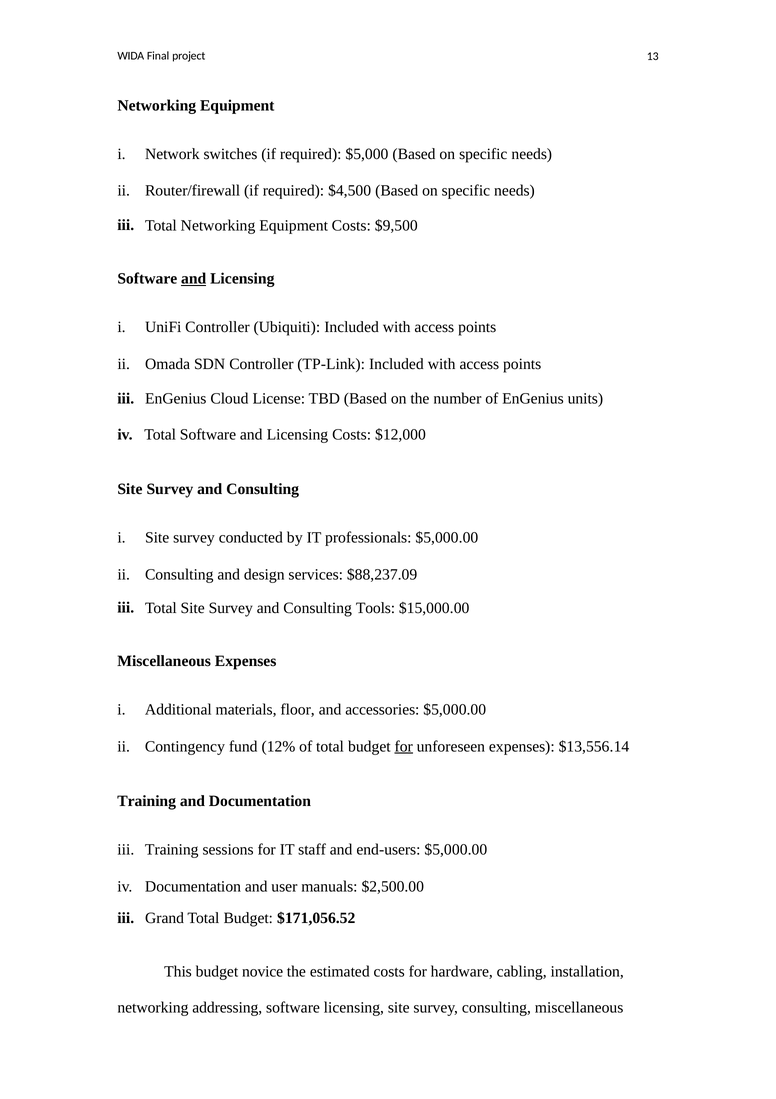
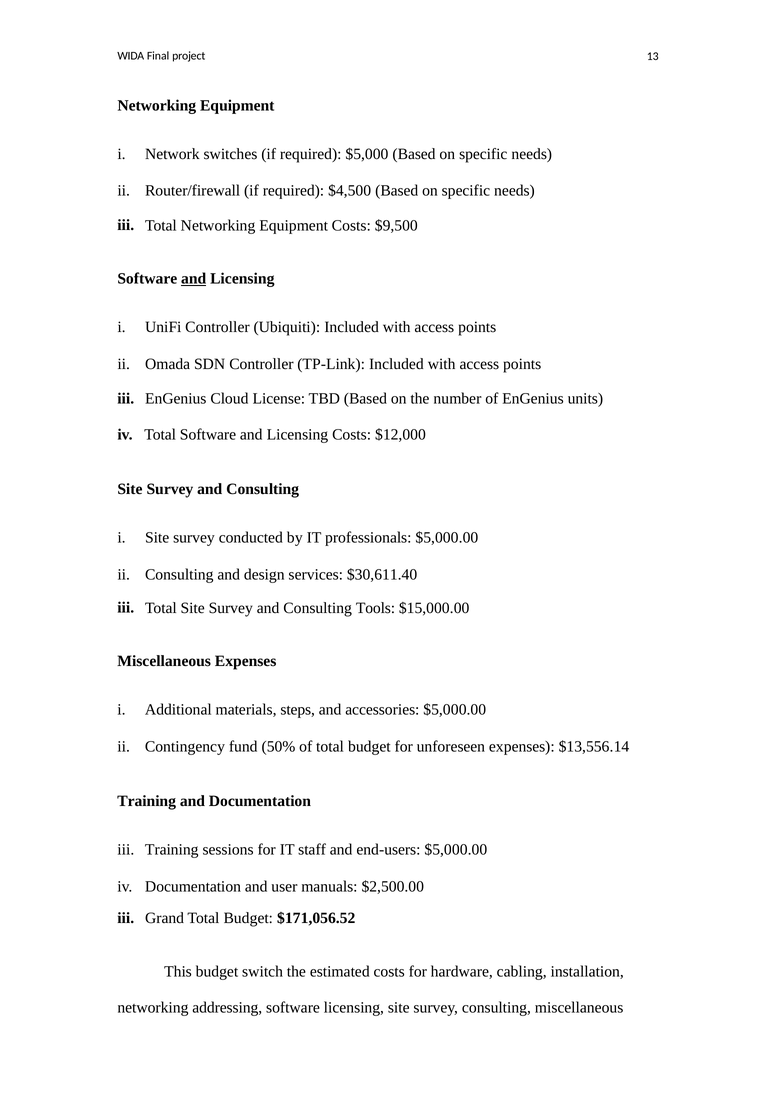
$88,237.09: $88,237.09 -> $30,611.40 (382, 574)
floor: floor -> steps (298, 709)
12%: 12% -> 50% (278, 746)
for underline: present -> none (404, 746)
novice: novice -> switch (263, 971)
